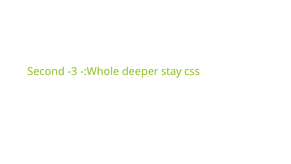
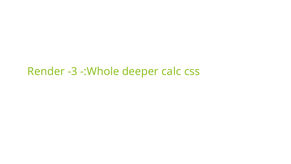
Second: Second -> Render (46, 71)
stay: stay -> calc (171, 71)
